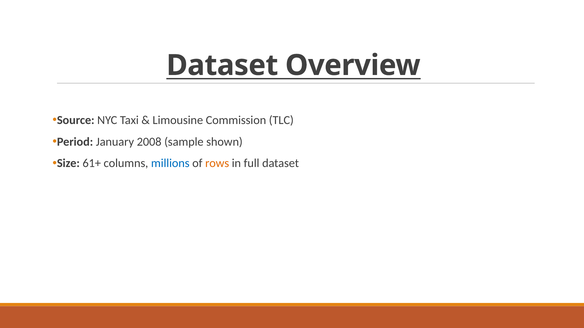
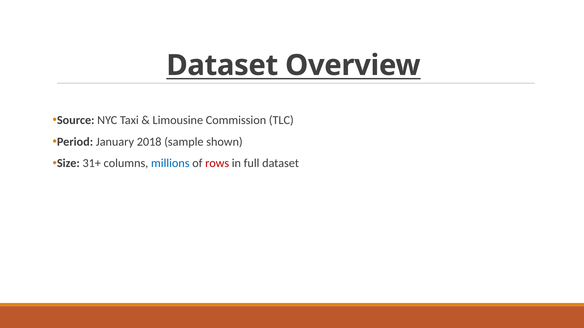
2008: 2008 -> 2018 (149, 142)
61+: 61+ -> 31+ (92, 164)
rows colour: orange -> red (217, 164)
